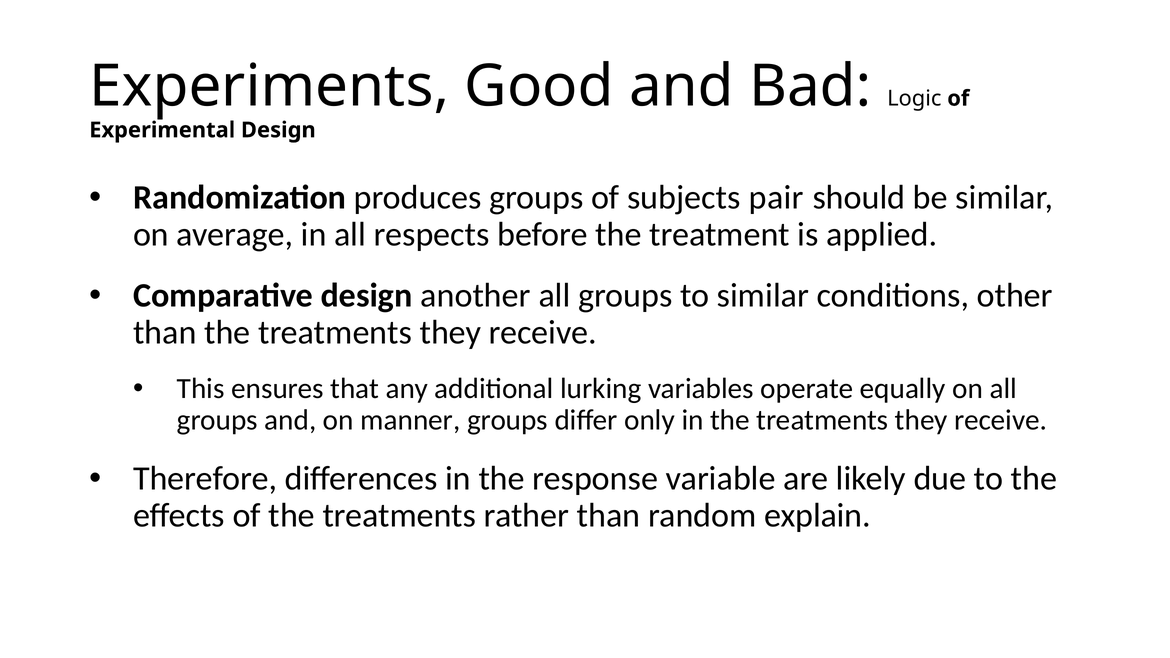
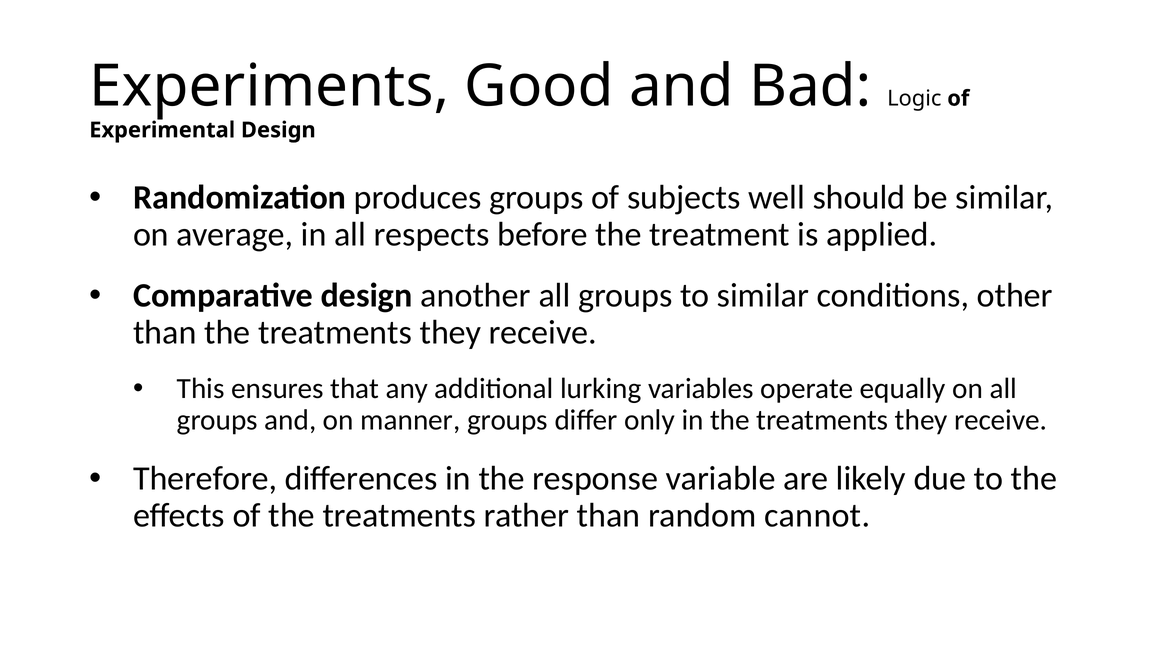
pair: pair -> well (776, 198)
explain: explain -> cannot (817, 516)
